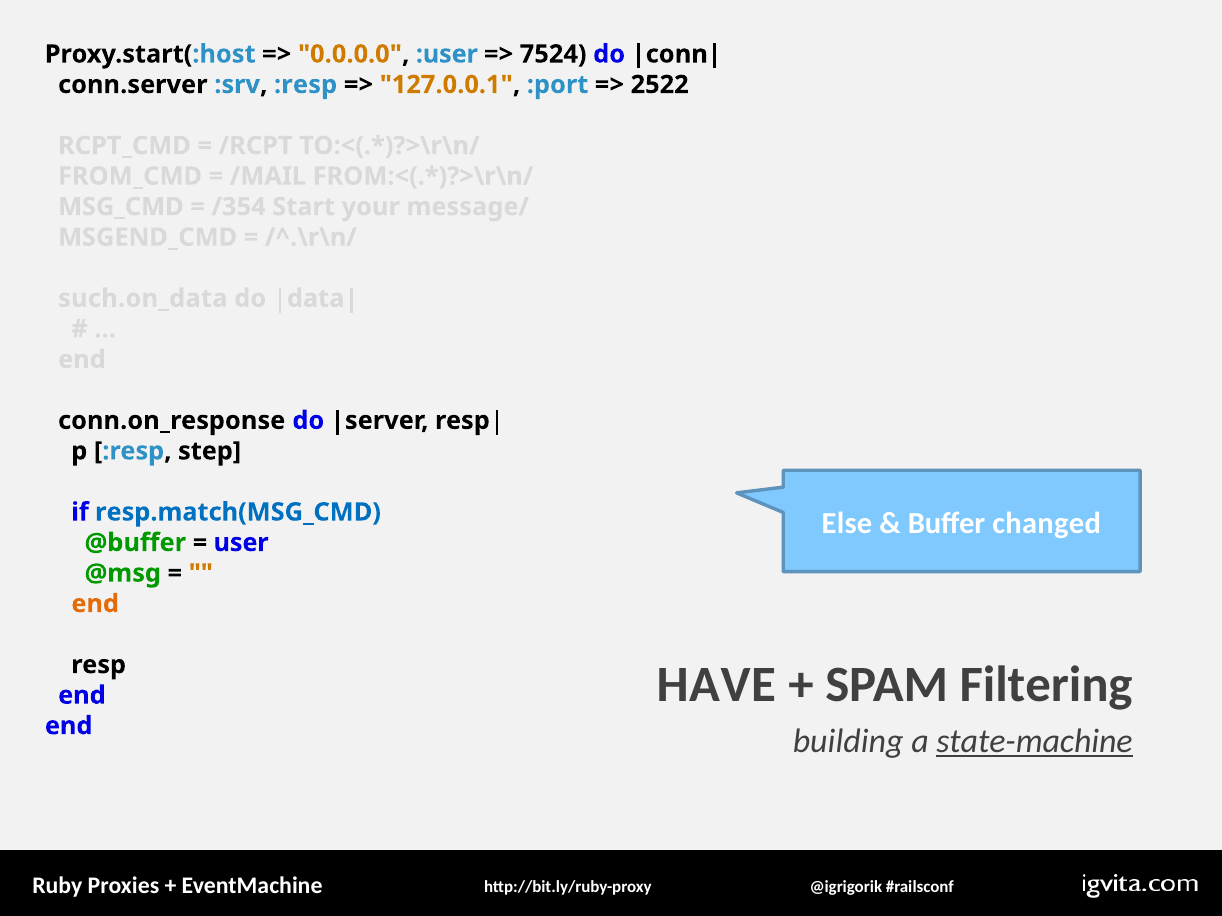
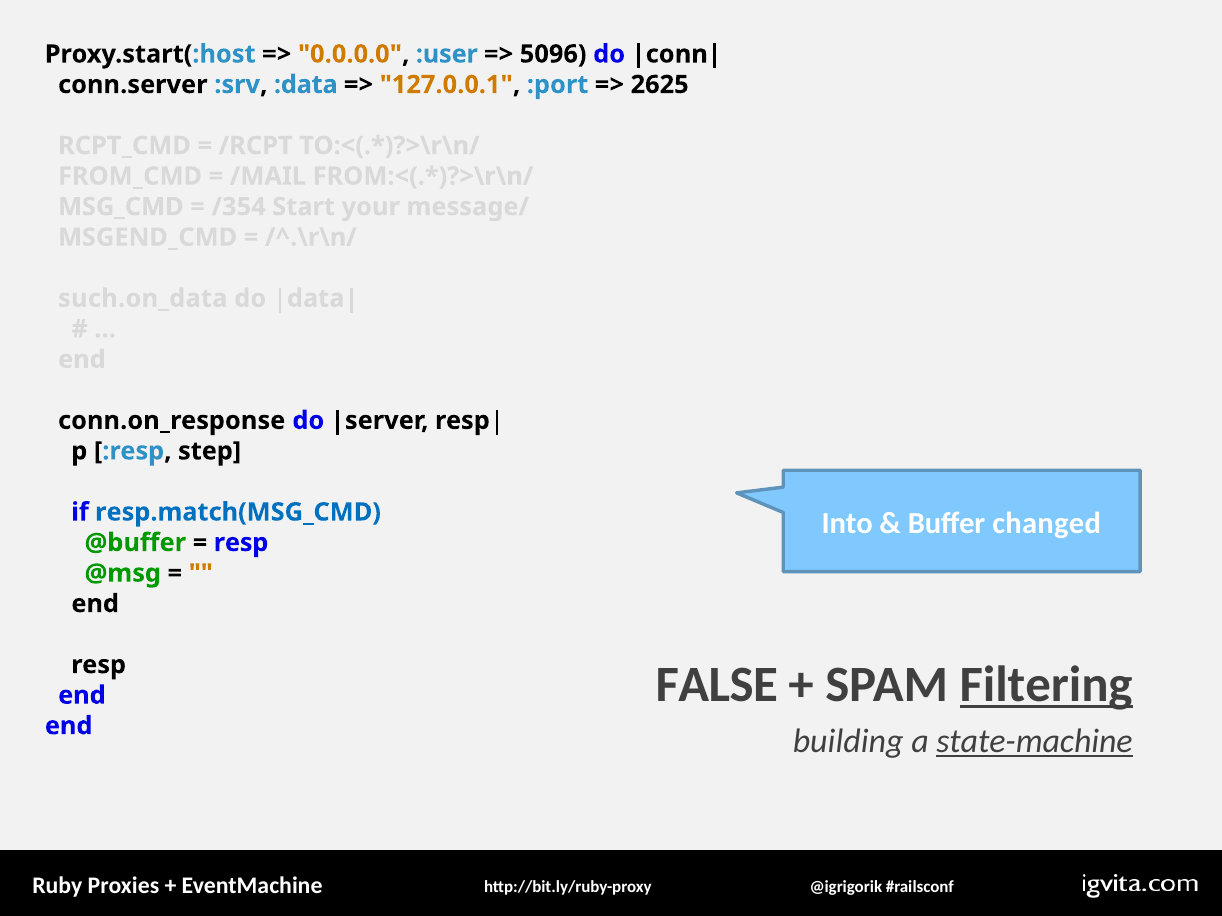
7524: 7524 -> 5096 (553, 54)
:srv :resp: :resp -> :data (306, 85)
2522: 2522 -> 2625 (660, 85)
Else: Else -> Into (847, 523)
user: user -> resp (241, 543)
end colour: orange -> black (95, 604)
HAVE: HAVE -> FALSE (717, 685)
Filtering underline: none -> present (1046, 685)
